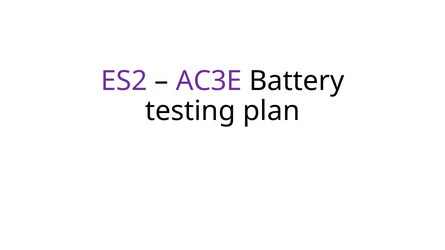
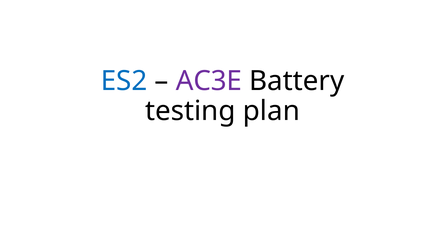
ES2 colour: purple -> blue (124, 81)
